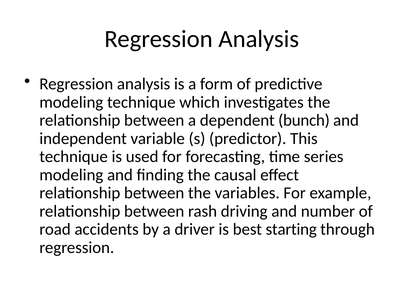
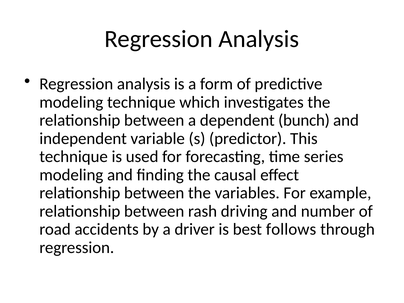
starting: starting -> follows (291, 229)
